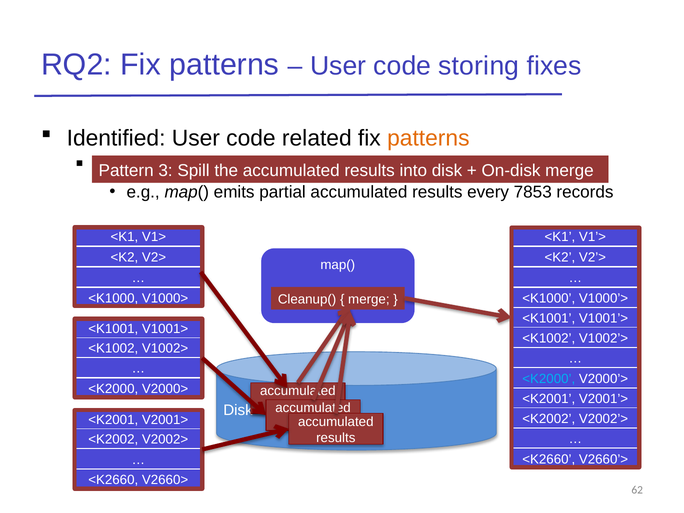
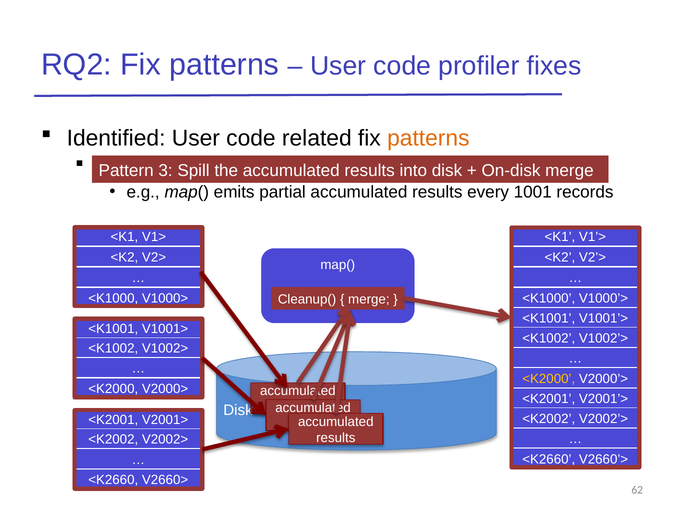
storing: storing -> profiler (479, 66)
7853: 7853 -> 1001 (533, 192)
<K2000 colour: light blue -> yellow (549, 379)
